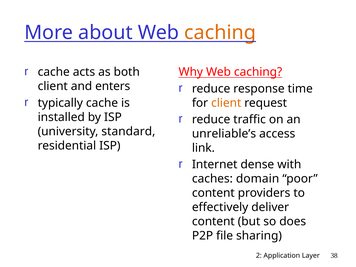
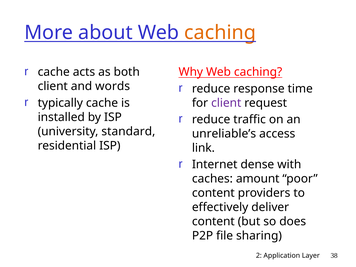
enters: enters -> words (113, 86)
client colour: orange -> purple (226, 103)
domain: domain -> amount (258, 179)
